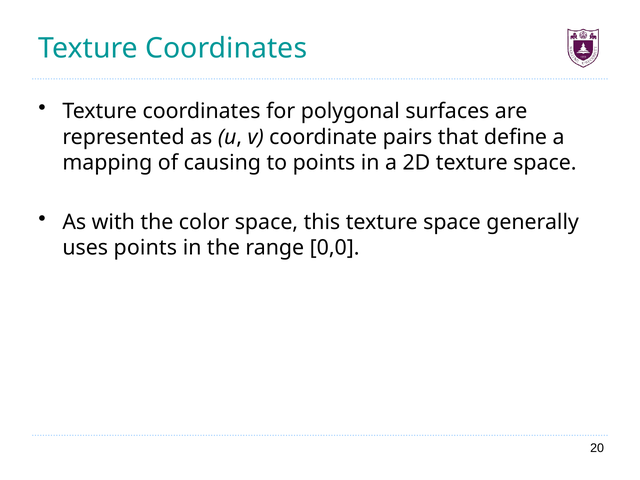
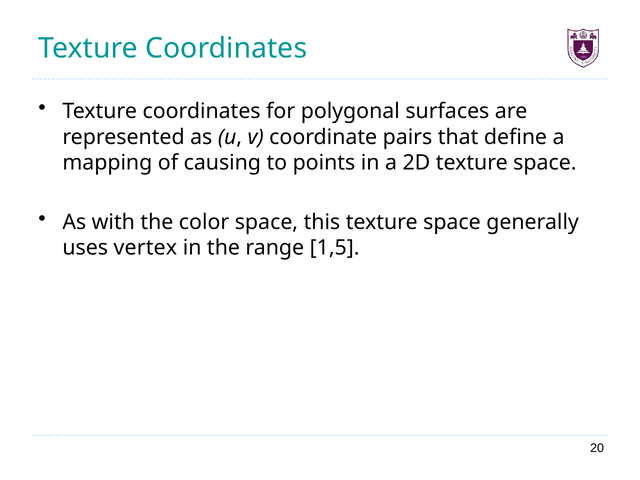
uses points: points -> vertex (145, 248)
0,0: 0,0 -> 1,5 (335, 248)
